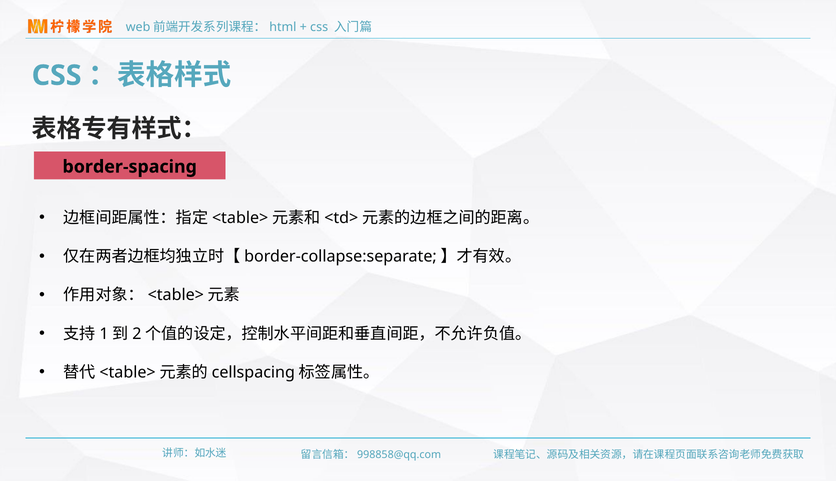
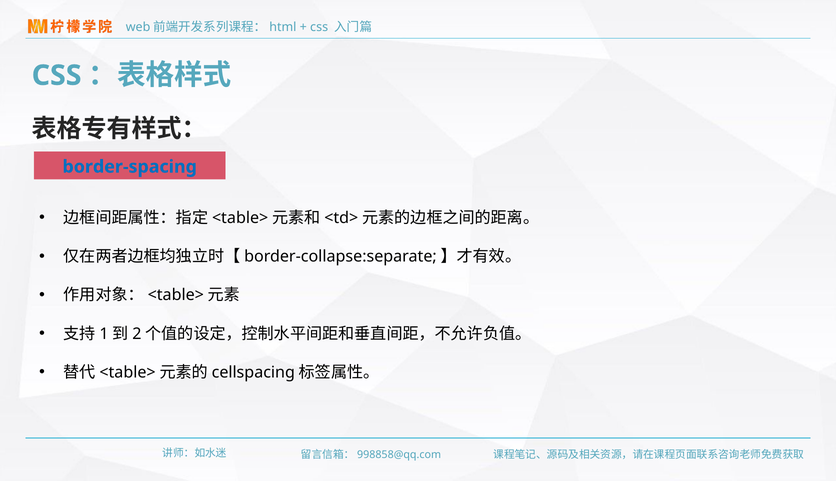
border-spacing colour: black -> blue (130, 167)
